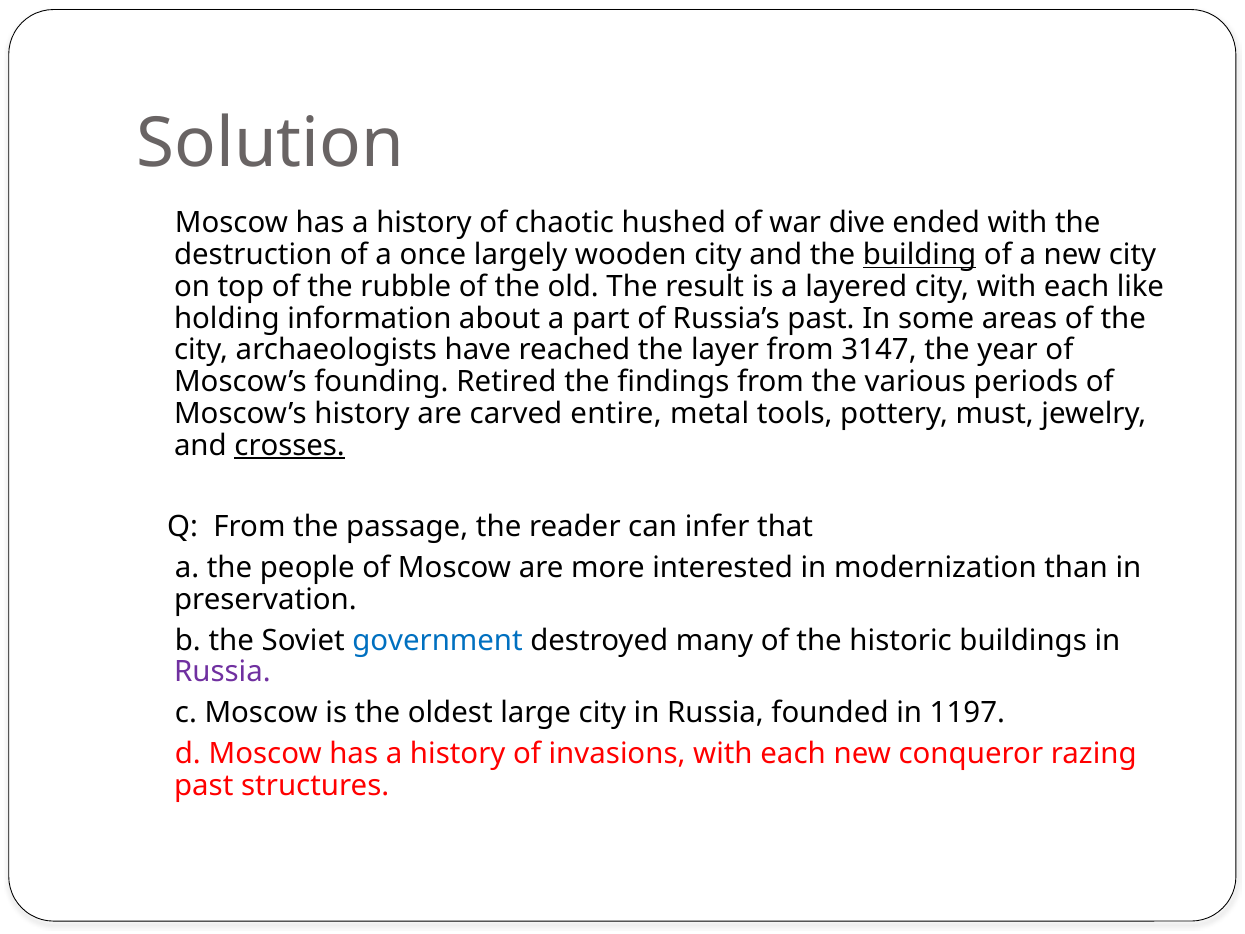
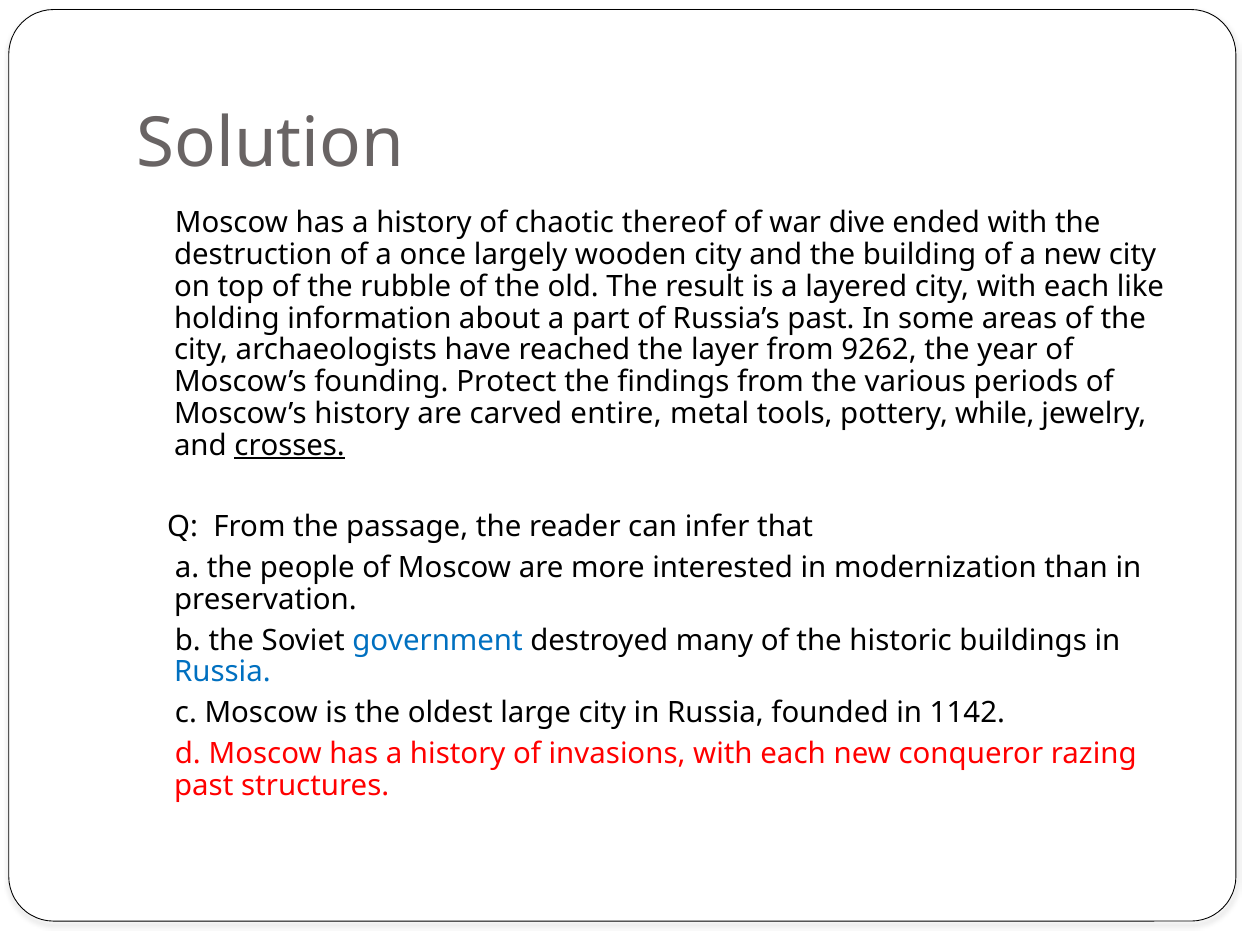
hushed: hushed -> thereof (674, 223)
building underline: present -> none (920, 255)
3147: 3147 -> 9262 (879, 350)
Retired: Retired -> Protect (506, 382)
must: must -> while (995, 414)
Russia colour: purple -> blue (222, 672)
1197: 1197 -> 1142 (967, 713)
